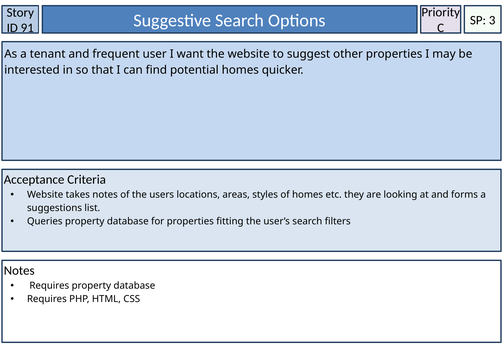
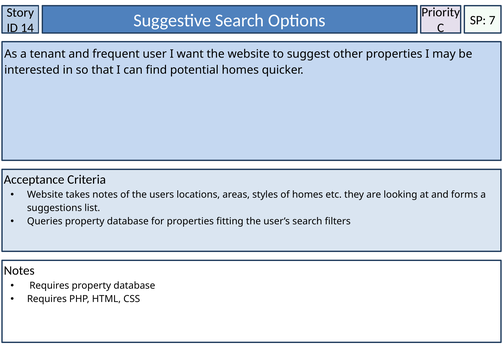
3: 3 -> 7 (492, 20)
91: 91 -> 14 (27, 28)
